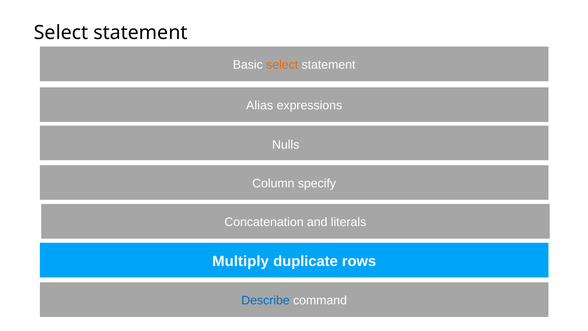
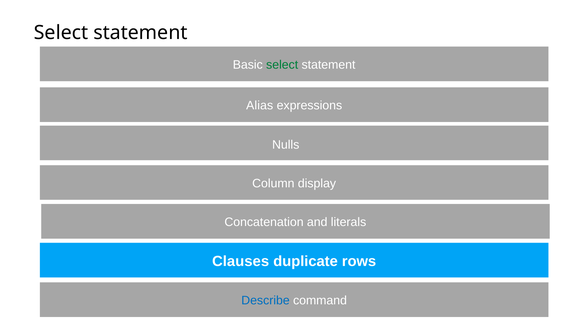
select colour: orange -> green (282, 65)
specify: specify -> display (317, 183)
Multiply: Multiply -> Clauses (241, 261)
